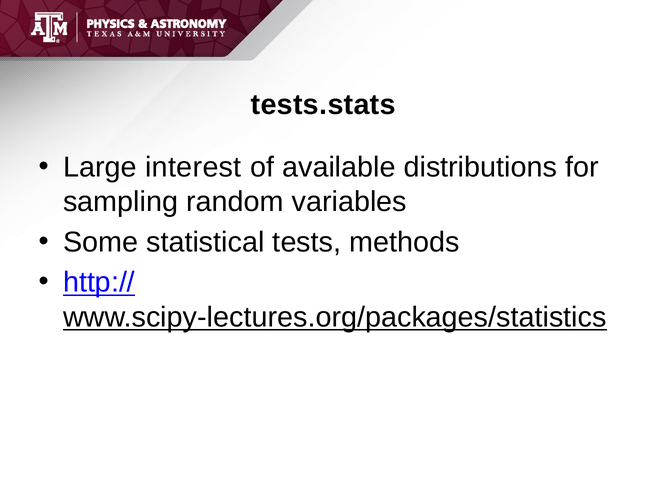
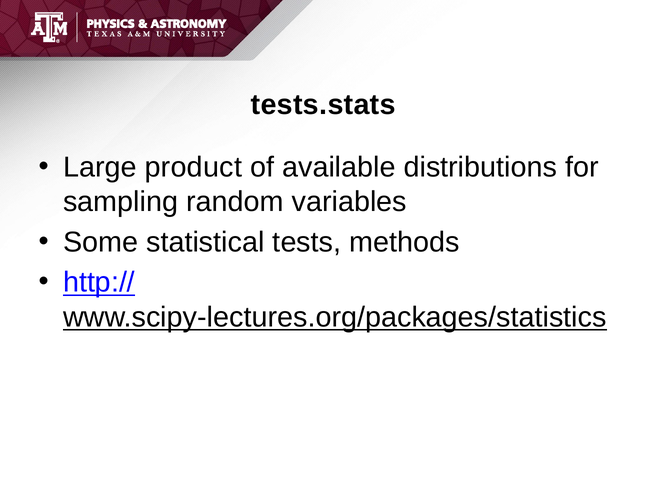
interest: interest -> product (193, 168)
